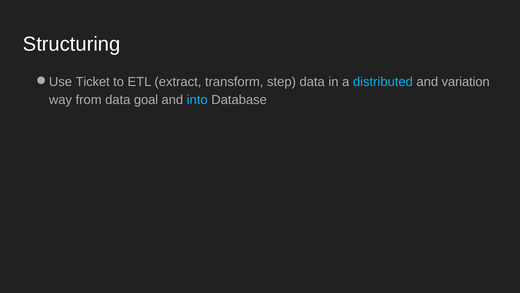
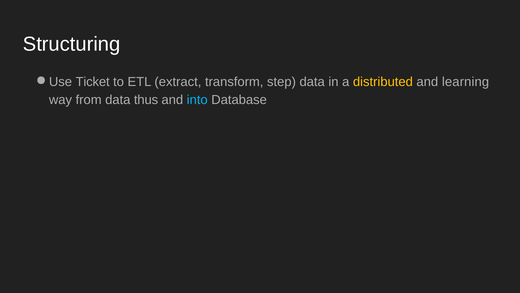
distributed colour: light blue -> yellow (383, 82)
variation: variation -> learning (466, 82)
goal: goal -> thus (146, 100)
